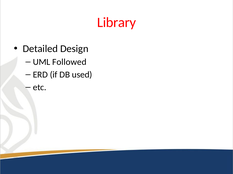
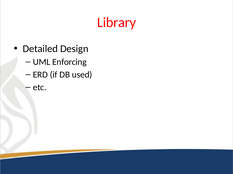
Followed: Followed -> Enforcing (69, 62)
